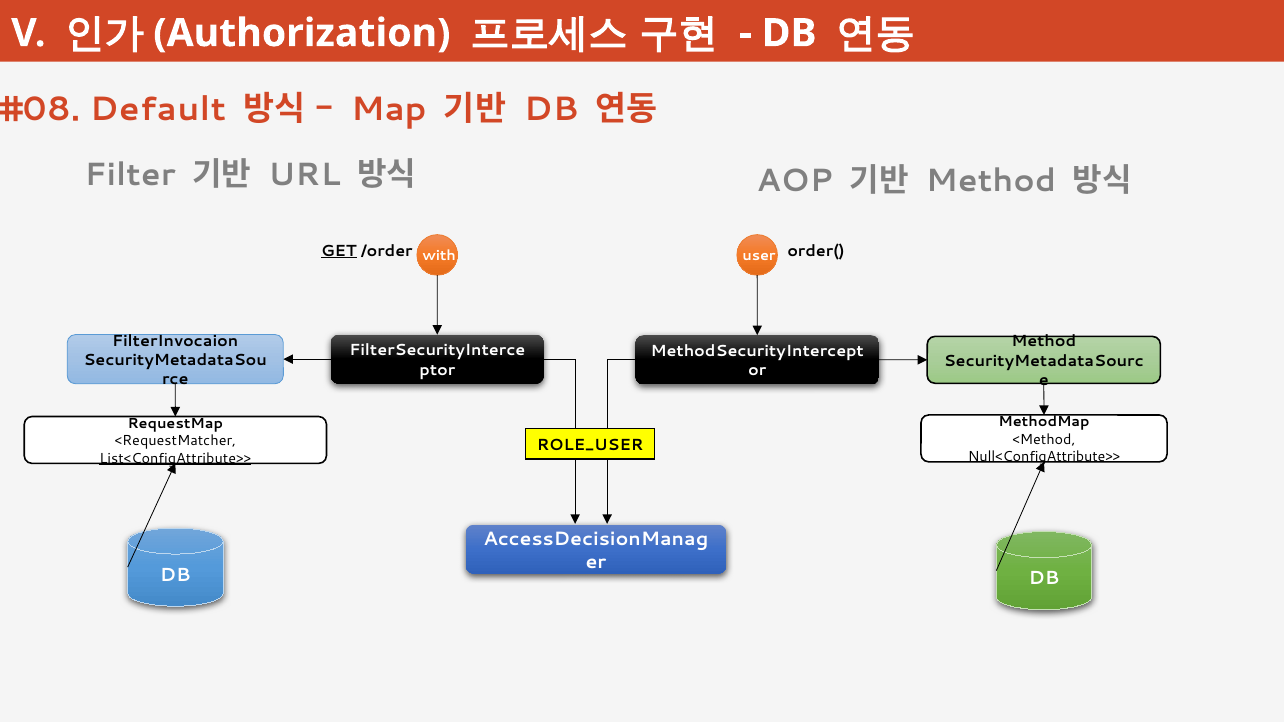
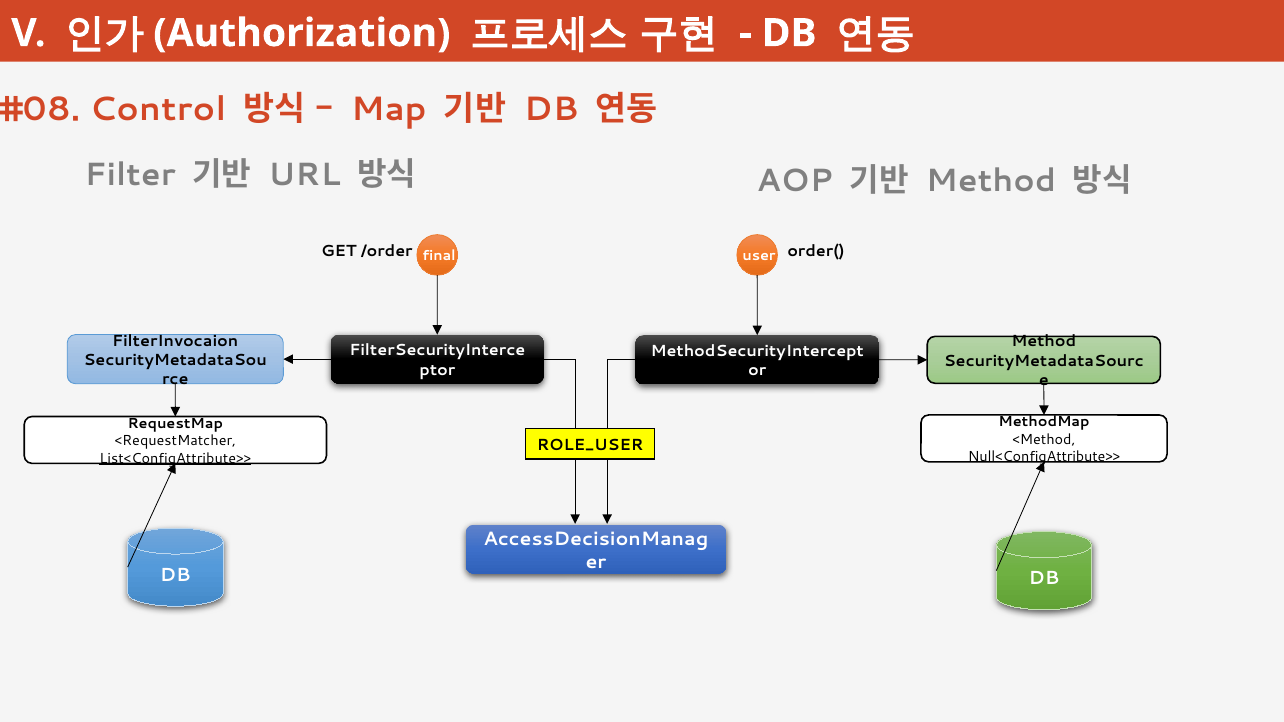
Default: Default -> Control (158, 109)
GET underline: present -> none (339, 251)
with: with -> final (439, 256)
